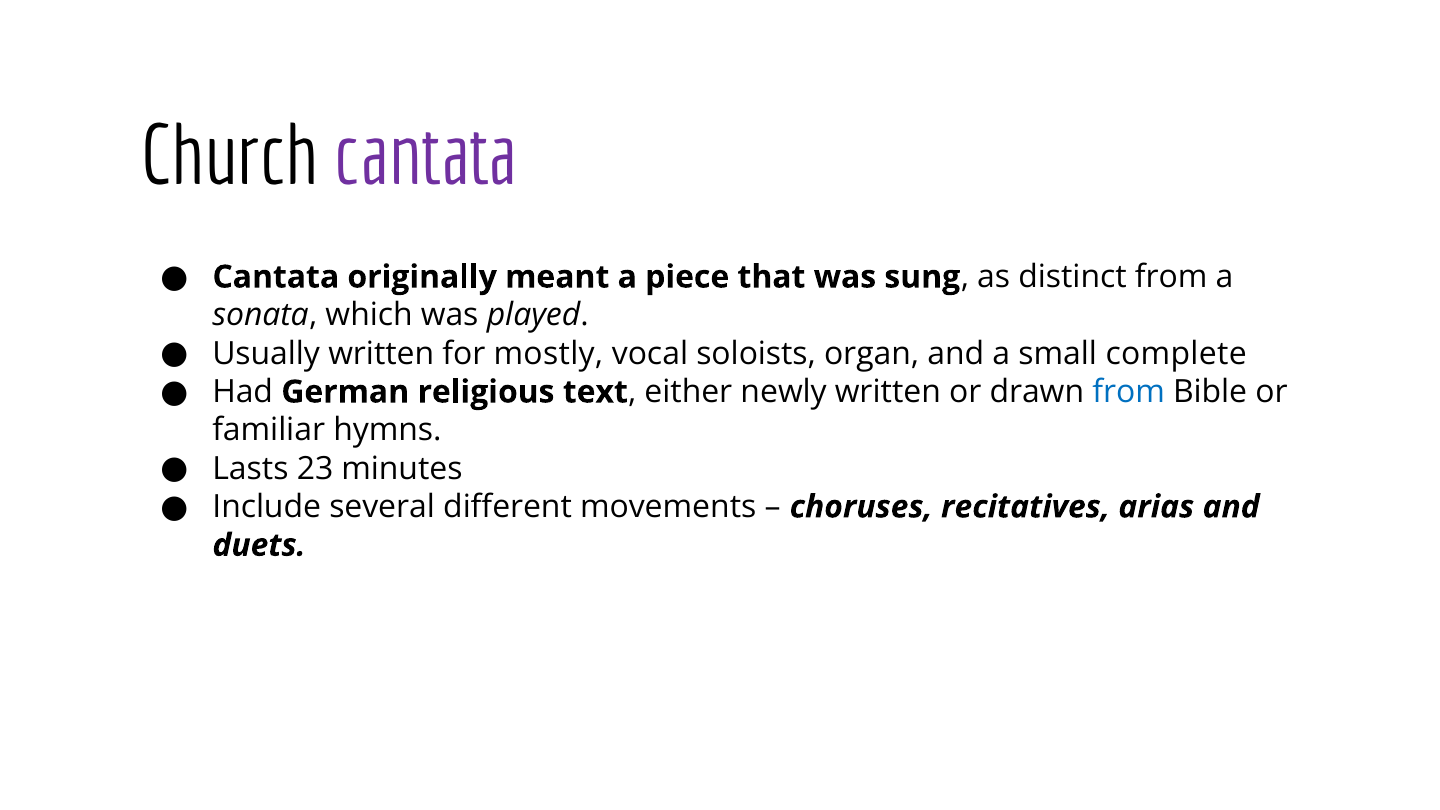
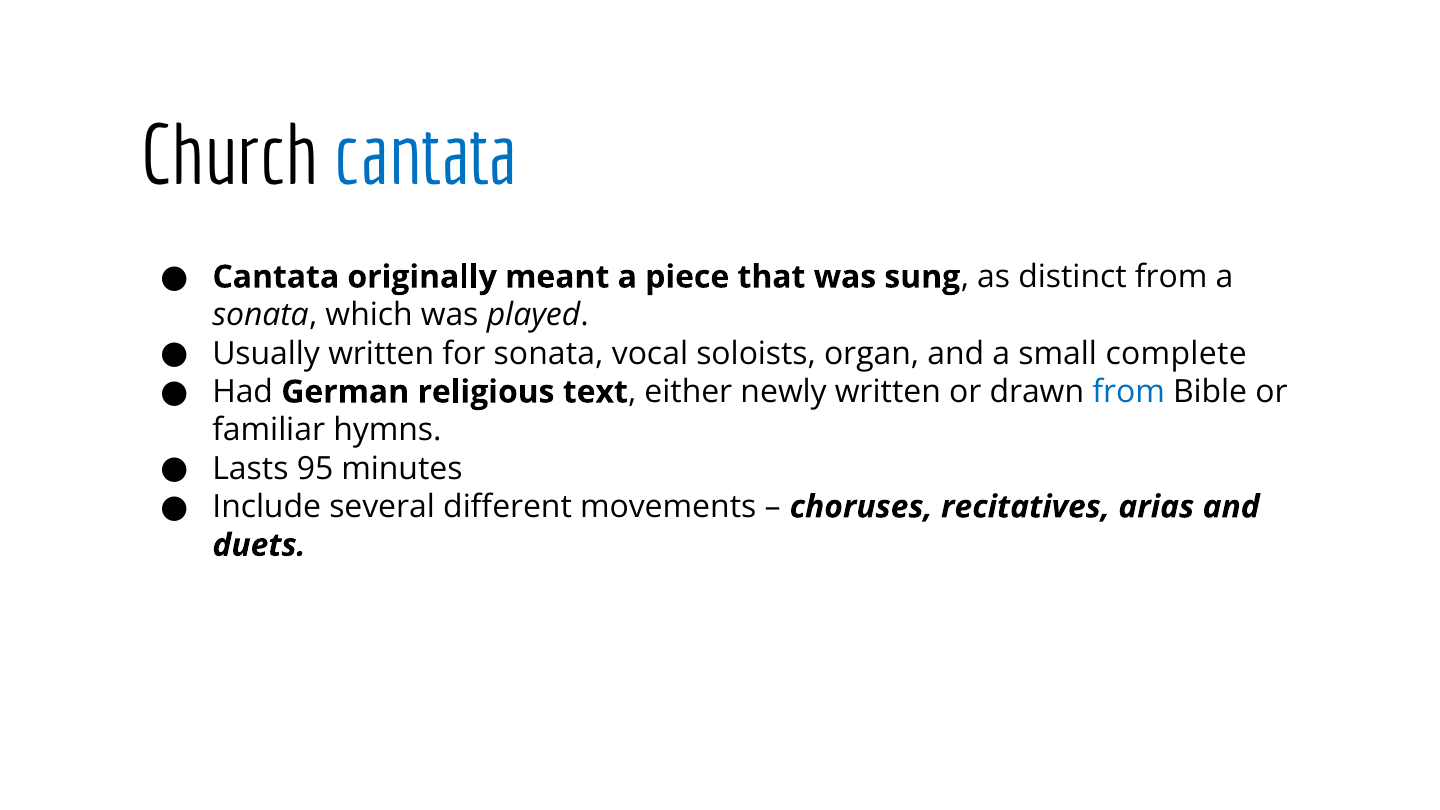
cantata colour: purple -> blue (426, 156)
for mostly: mostly -> sonata (549, 354)
23: 23 -> 95 (315, 469)
